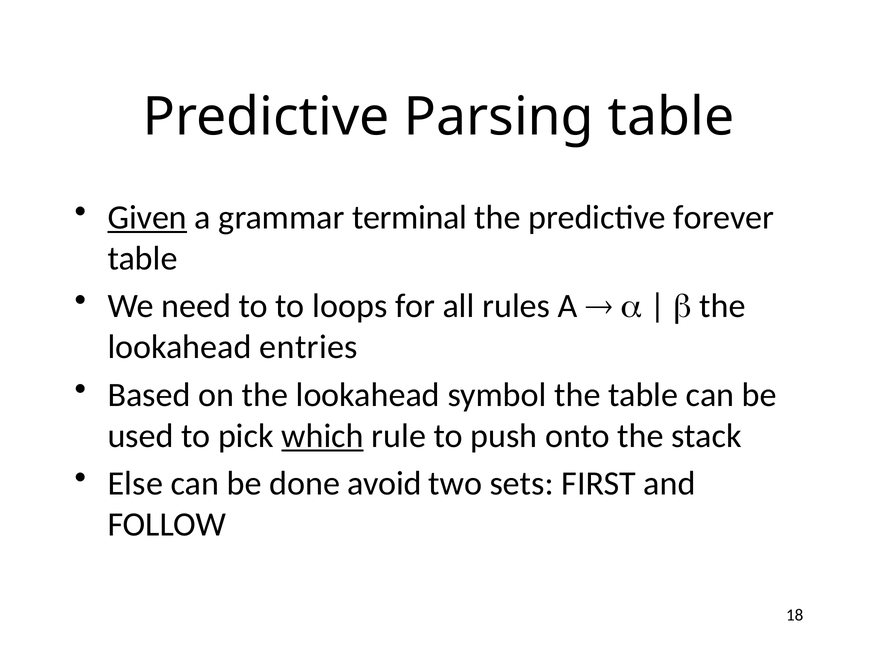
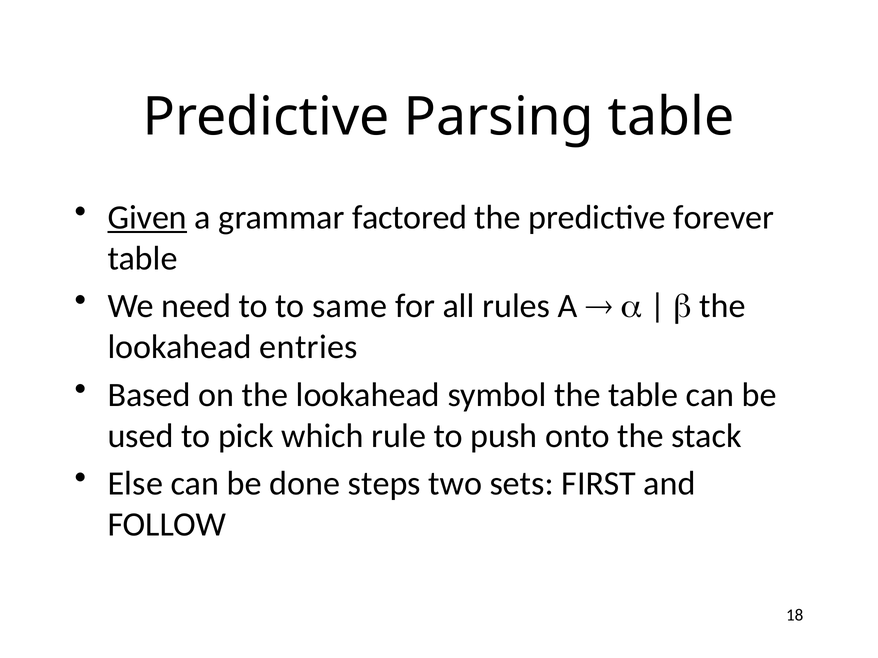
terminal: terminal -> factored (410, 217)
loops: loops -> same (350, 306)
which underline: present -> none (323, 436)
avoid: avoid -> steps (384, 484)
